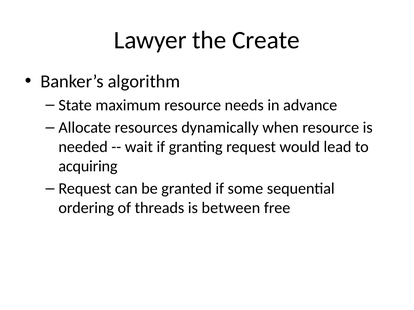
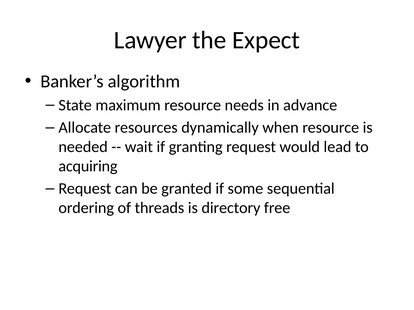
Create: Create -> Expect (266, 40)
between: between -> directory (231, 208)
